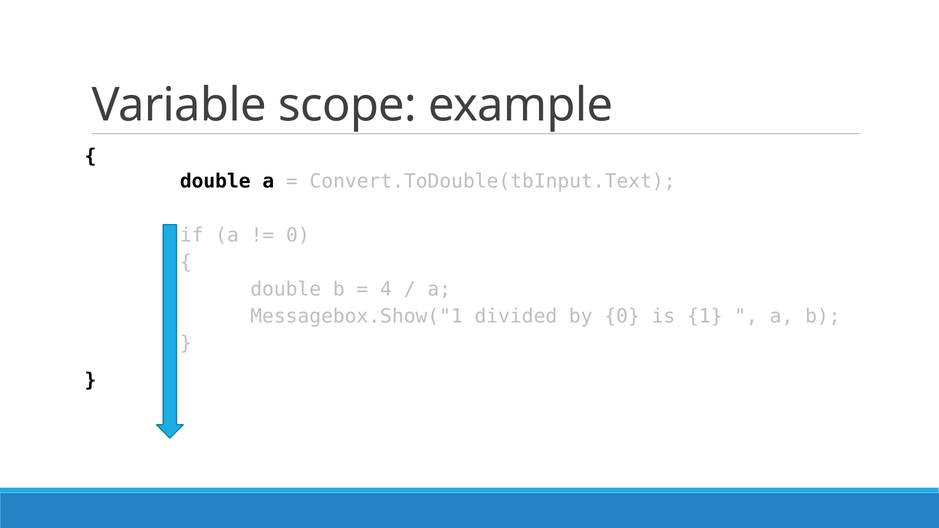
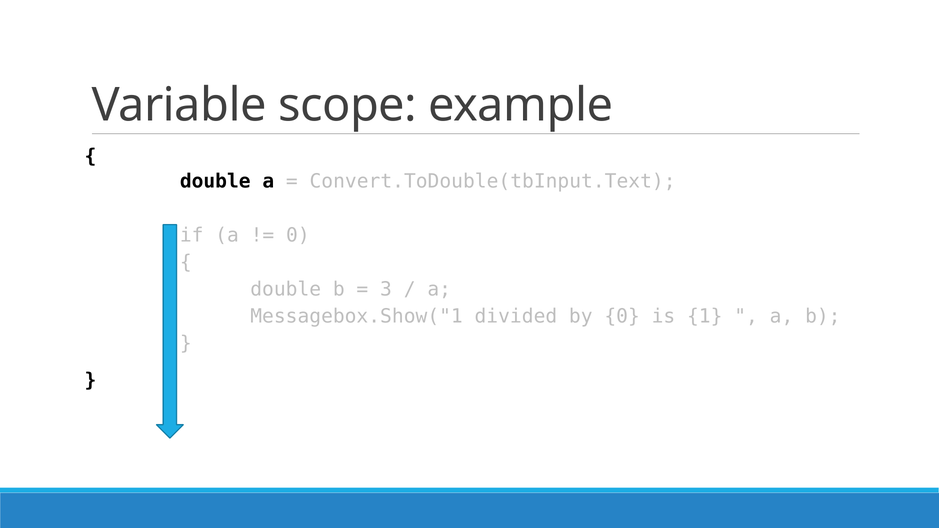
4: 4 -> 3 (386, 289)
